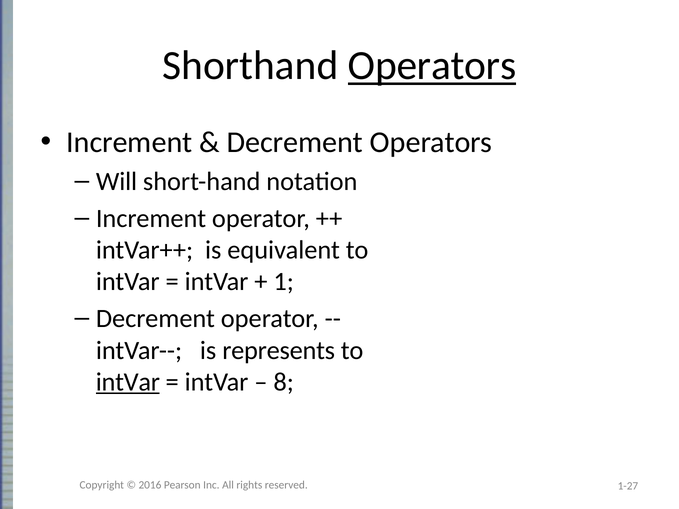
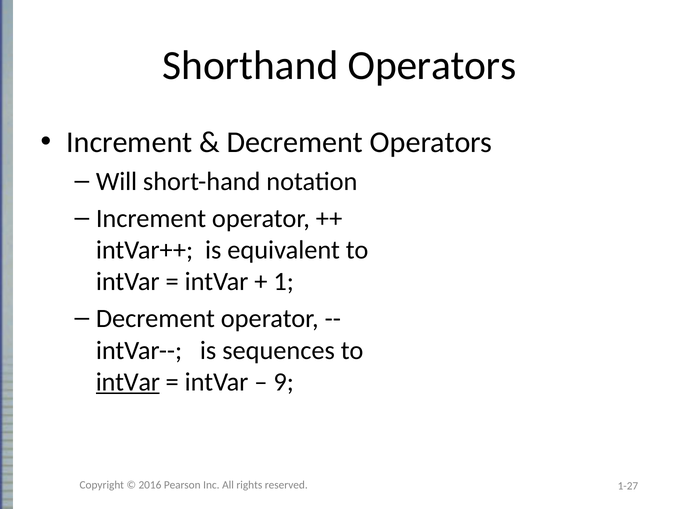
Operators underline: present -> none (432, 66)
represents: represents -> sequences (279, 351)
8: 8 -> 9 (284, 382)
